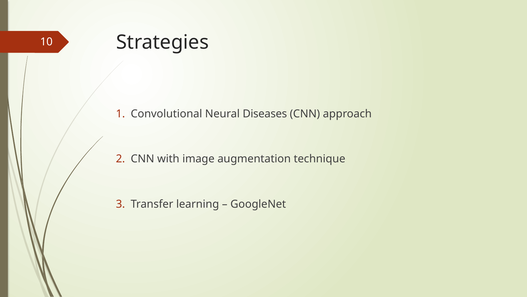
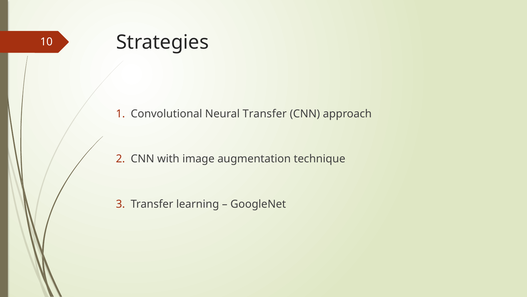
Neural Diseases: Diseases -> Transfer (265, 114)
